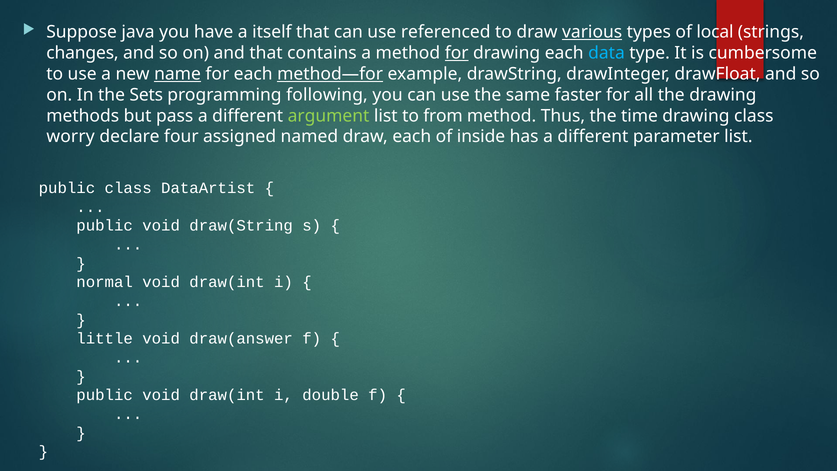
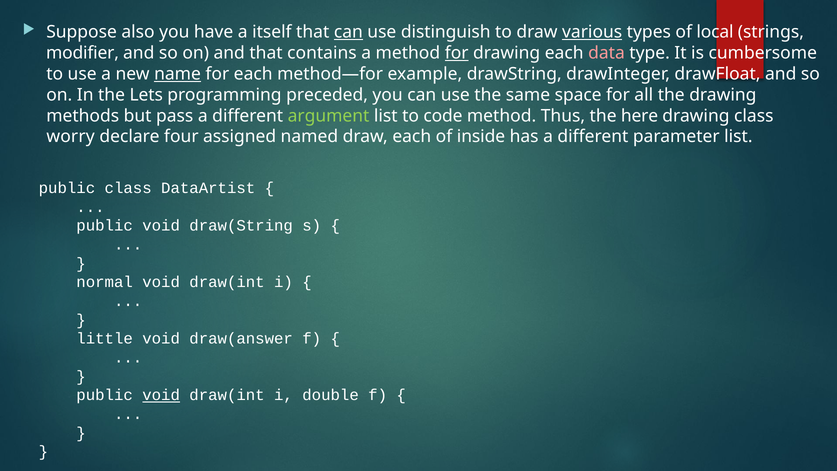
java: java -> also (138, 32)
can underline: none -> present (348, 32)
referenced: referenced -> distinguish (446, 32)
changes: changes -> modifier (82, 53)
data colour: light blue -> pink (606, 53)
method—for underline: present -> none (330, 74)
Sets: Sets -> Lets (146, 95)
following: following -> preceded (327, 95)
faster: faster -> space (578, 95)
from: from -> code (443, 116)
time: time -> here (640, 116)
void underline: none -> present (161, 395)
